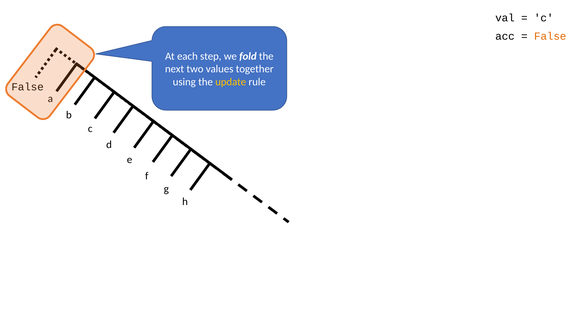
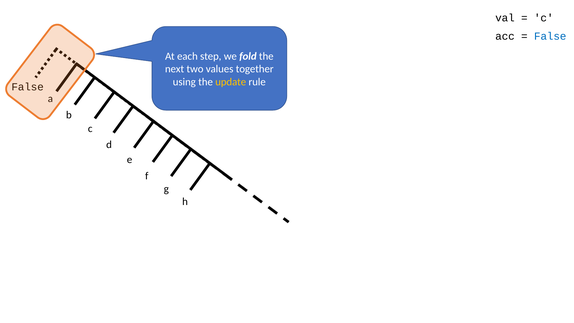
False colour: orange -> blue (550, 36)
